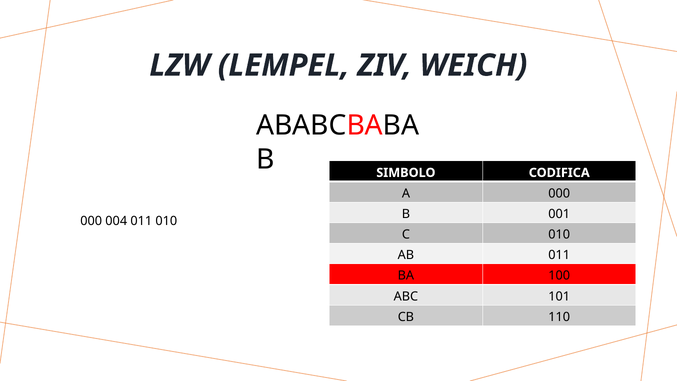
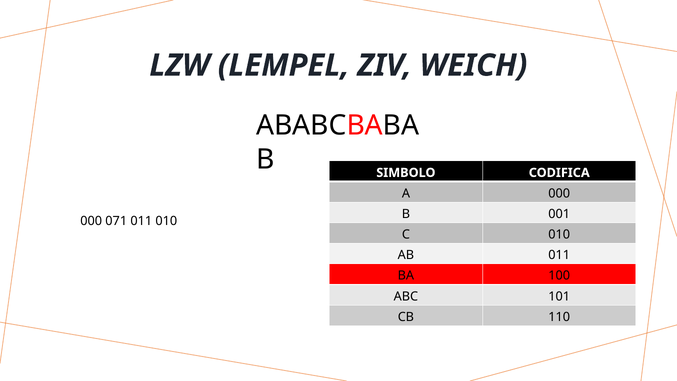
004: 004 -> 071 (116, 221)
